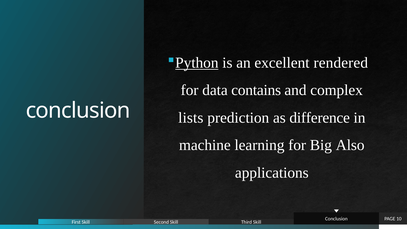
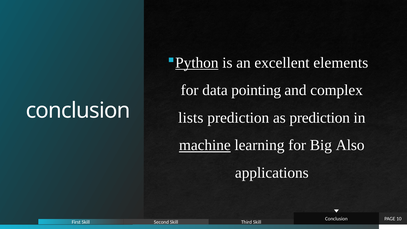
rendered: rendered -> elements (341, 63)
contains: contains -> pointing (256, 90)
as difference: difference -> prediction (320, 118)
machine underline: none -> present (205, 145)
